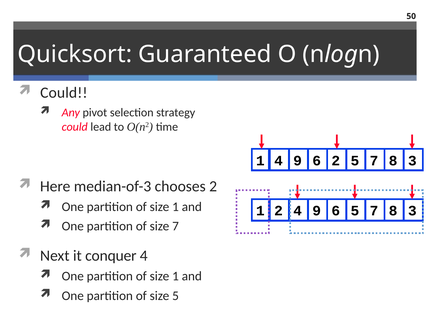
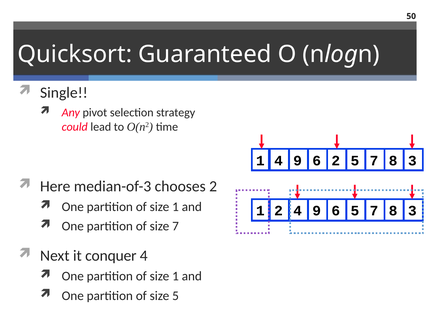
Could: Could -> Single (64, 93)
